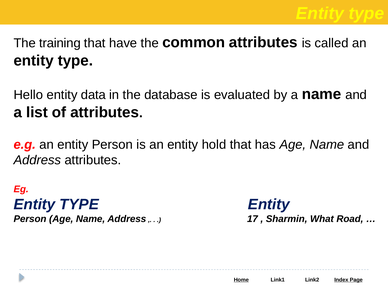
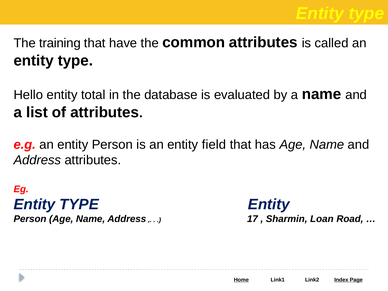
data: data -> total (93, 95)
hold: hold -> field (214, 144)
What: What -> Loan (322, 219)
